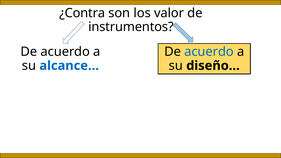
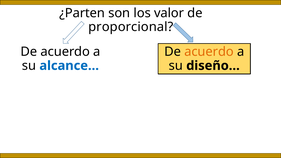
¿Contra: ¿Contra -> ¿Parten (82, 13)
instrumentos: instrumentos -> proporcional (131, 27)
acuerdo colour: blue -> orange (209, 52)
